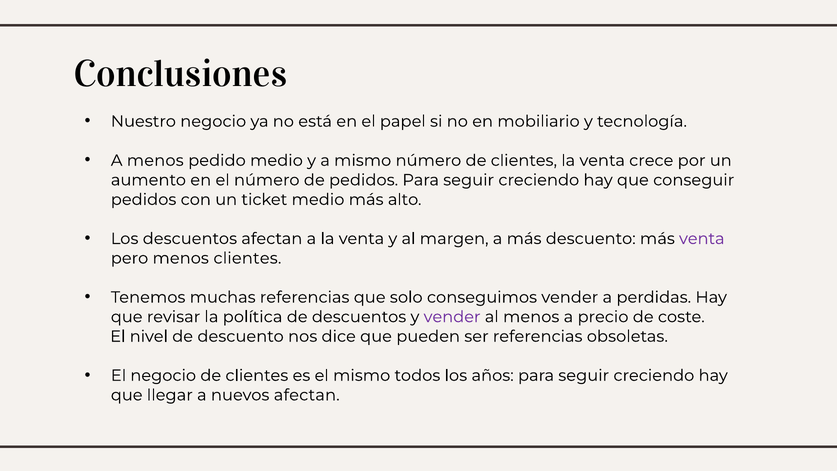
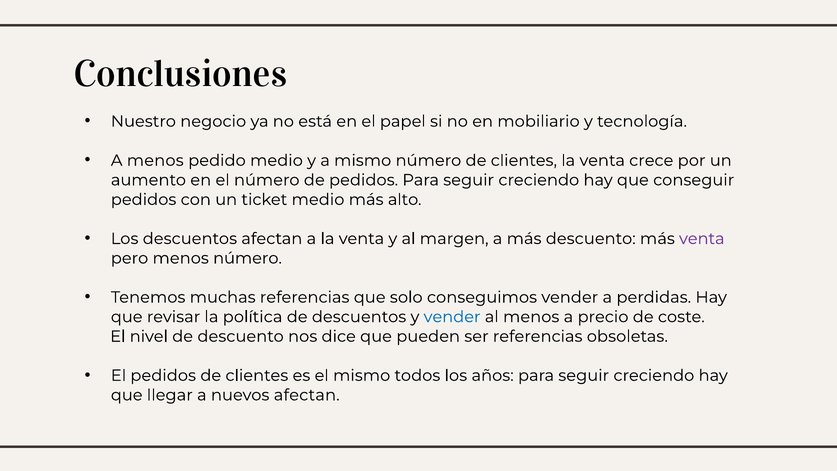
menos clientes: clientes -> número (248, 258)
vender colour: purple -> blue (452, 317)
El negocio: negocio -> pedidos (163, 375)
